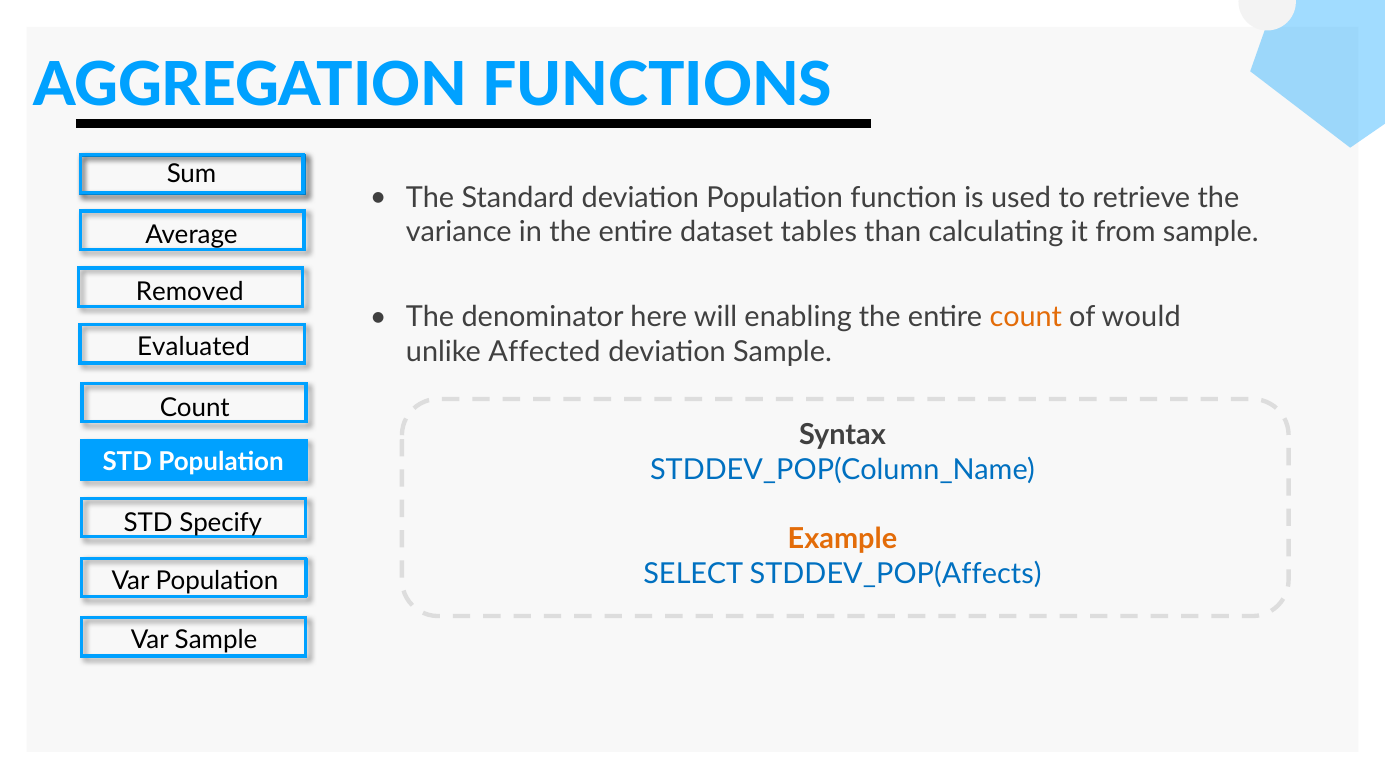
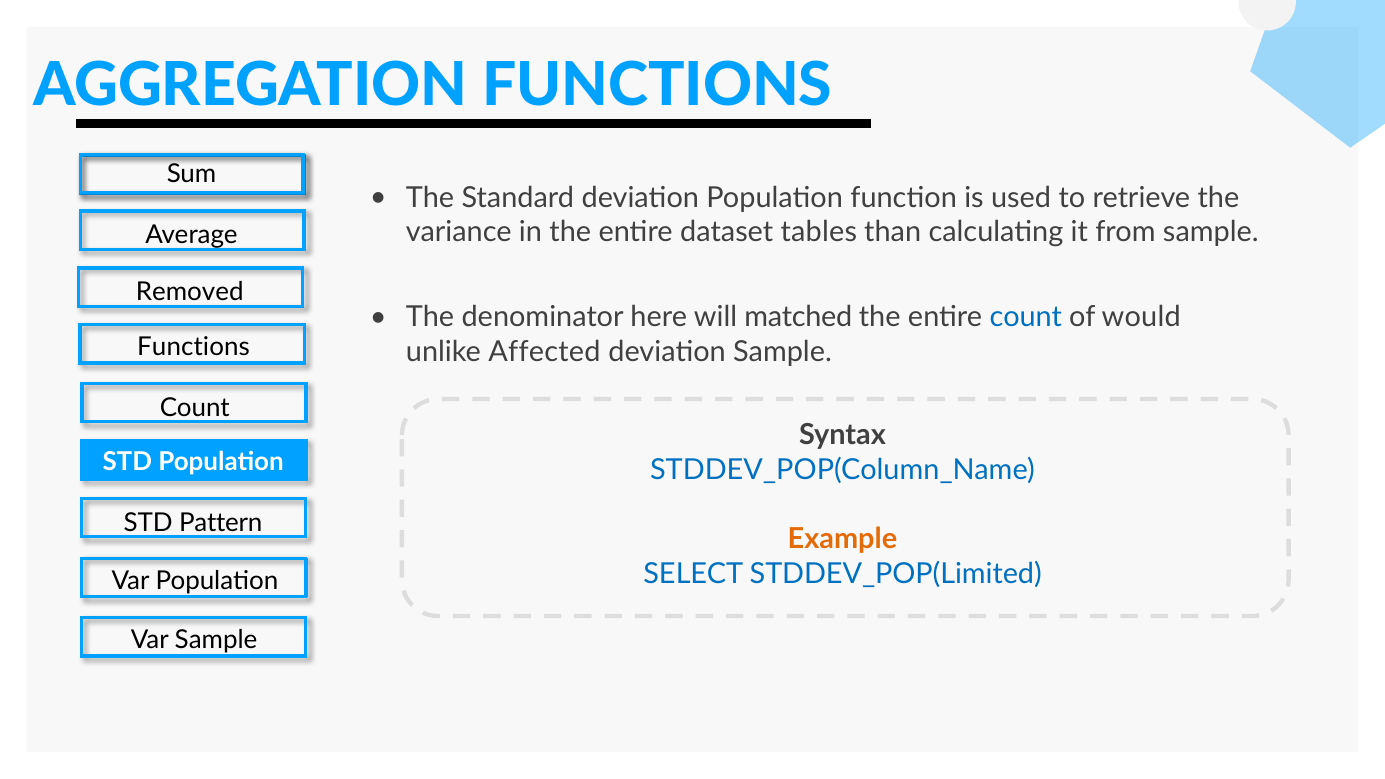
enabling: enabling -> matched (798, 317)
count colour: orange -> blue (1026, 317)
Evaluated: Evaluated -> Functions (194, 347)
Specify: Specify -> Pattern (221, 522)
STDDEV_POP(Affects: STDDEV_POP(Affects -> STDDEV_POP(Limited (896, 574)
